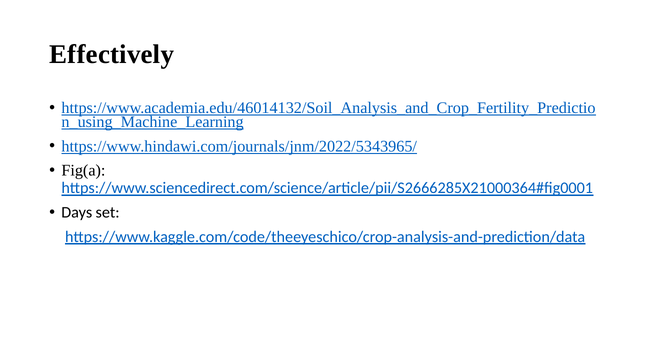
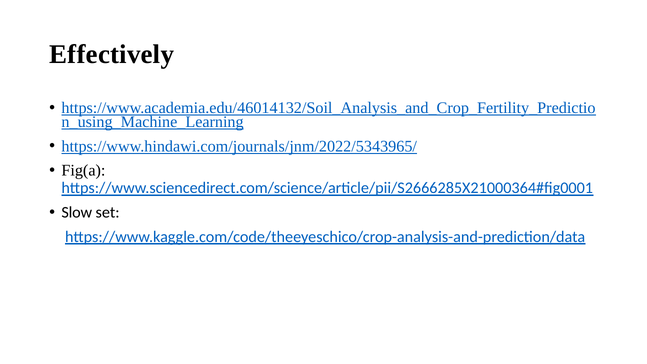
Days: Days -> Slow (77, 212)
